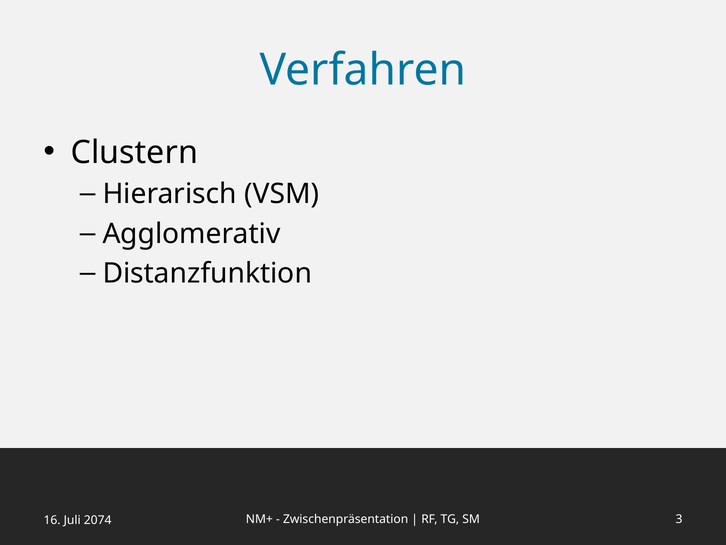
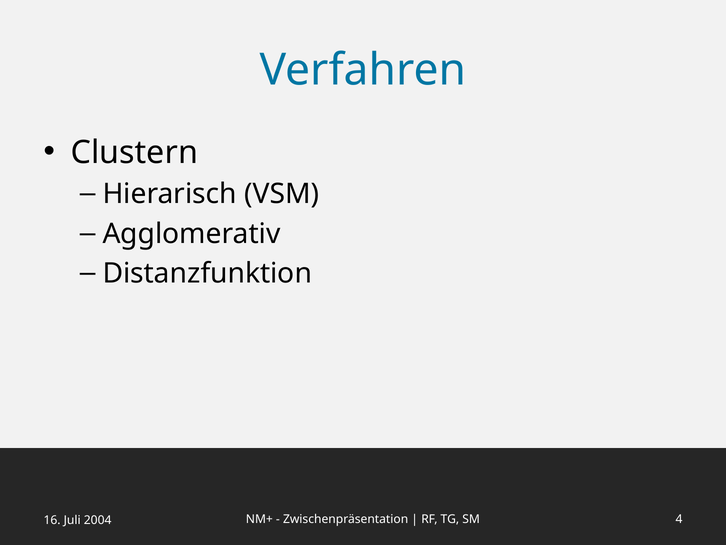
3: 3 -> 4 (679, 519)
2074: 2074 -> 2004 (98, 520)
